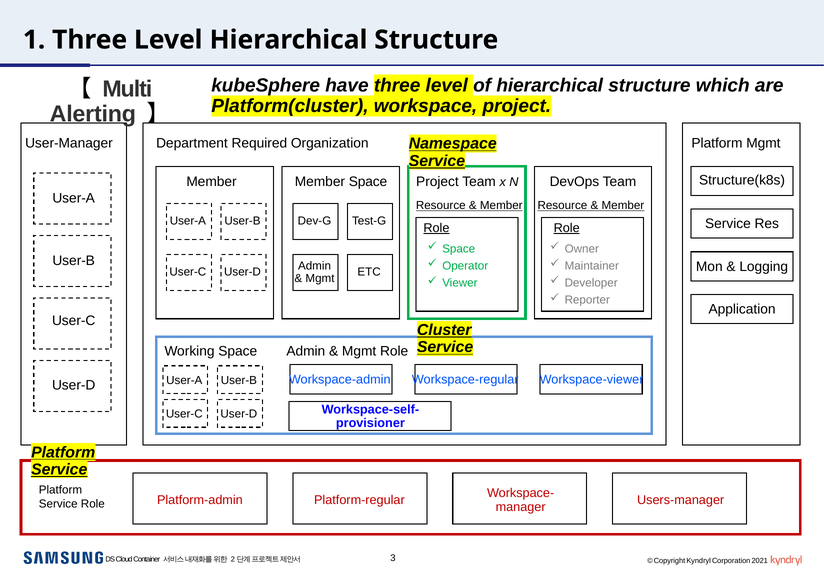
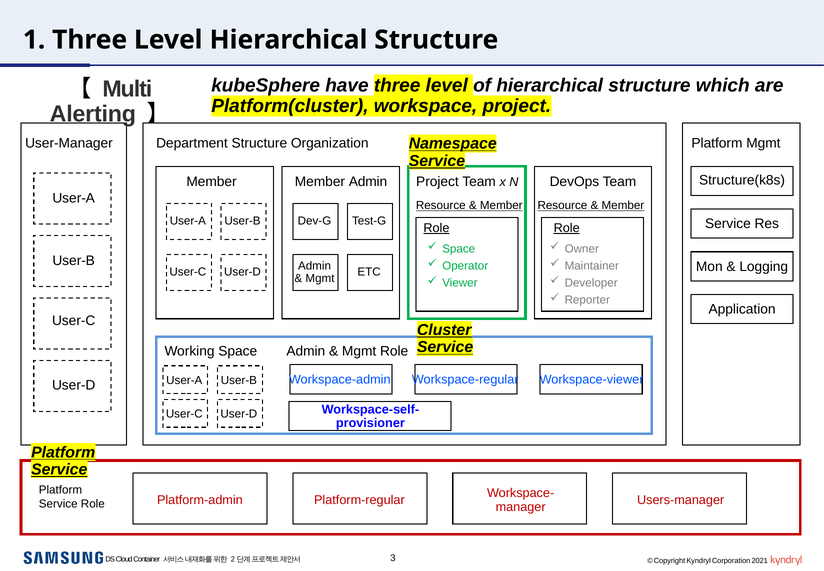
Department Required: Required -> Structure (259, 143)
Member Space: Space -> Admin (368, 181)
